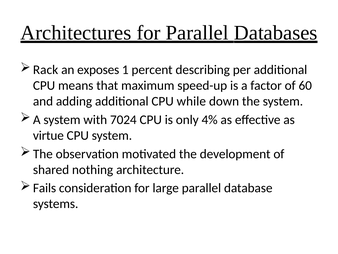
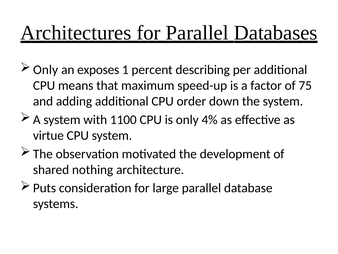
Rack: Rack -> Only (46, 70)
60: 60 -> 75 (305, 85)
while: while -> order (191, 101)
7024: 7024 -> 1100 (123, 119)
Fails: Fails -> Puts (45, 188)
